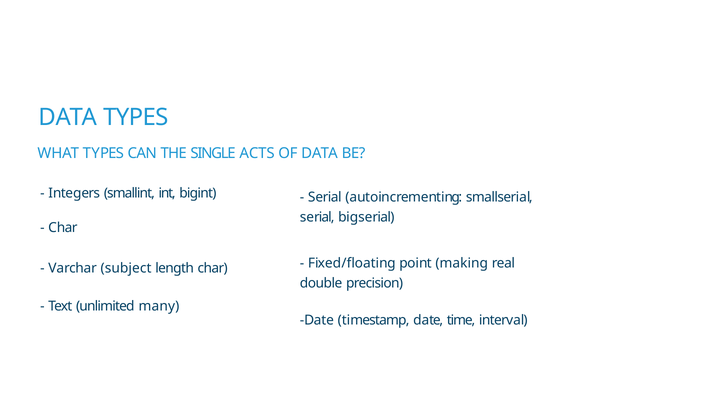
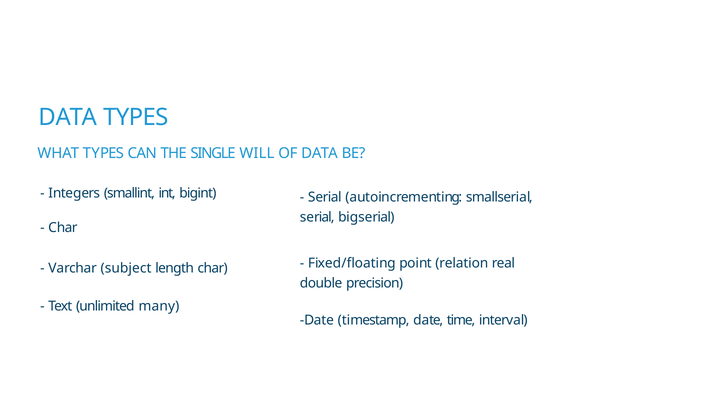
ACTS: ACTS -> WILL (257, 153)
making: making -> relation (462, 263)
